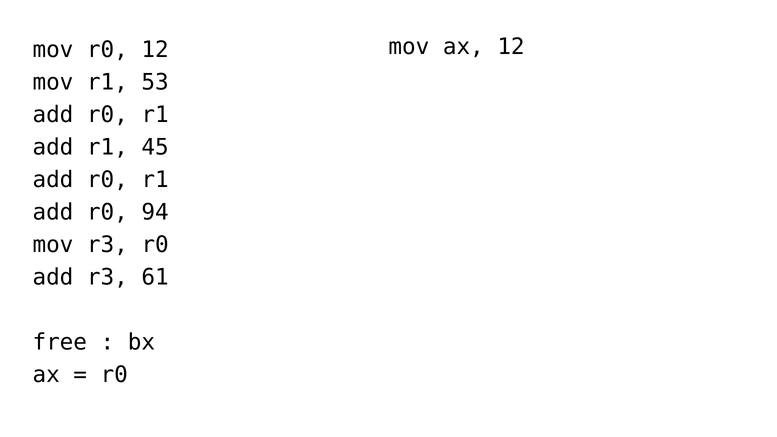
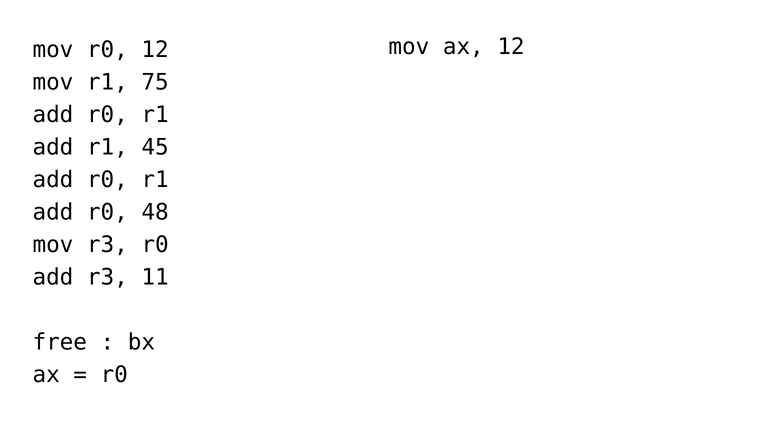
53: 53 -> 75 (155, 82)
94: 94 -> 48 (155, 212)
61: 61 -> 11 (155, 277)
